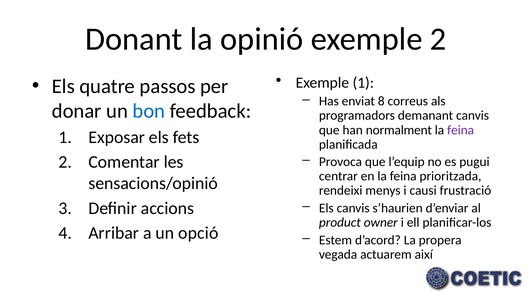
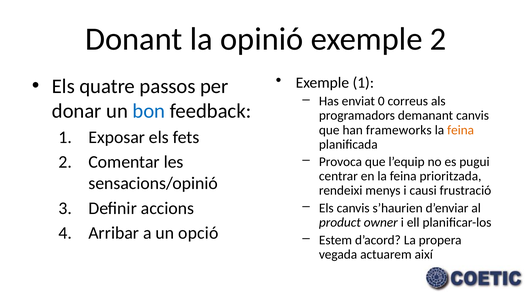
8: 8 -> 0 (381, 101)
normalment: normalment -> frameworks (399, 130)
feina colour: purple -> orange (461, 130)
